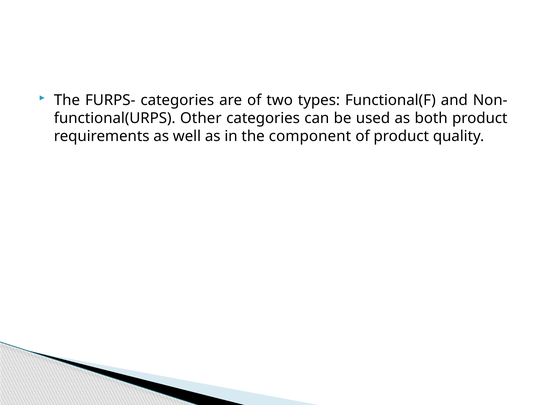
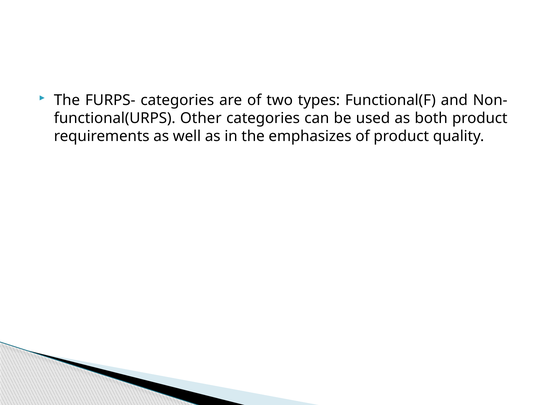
component: component -> emphasizes (310, 136)
